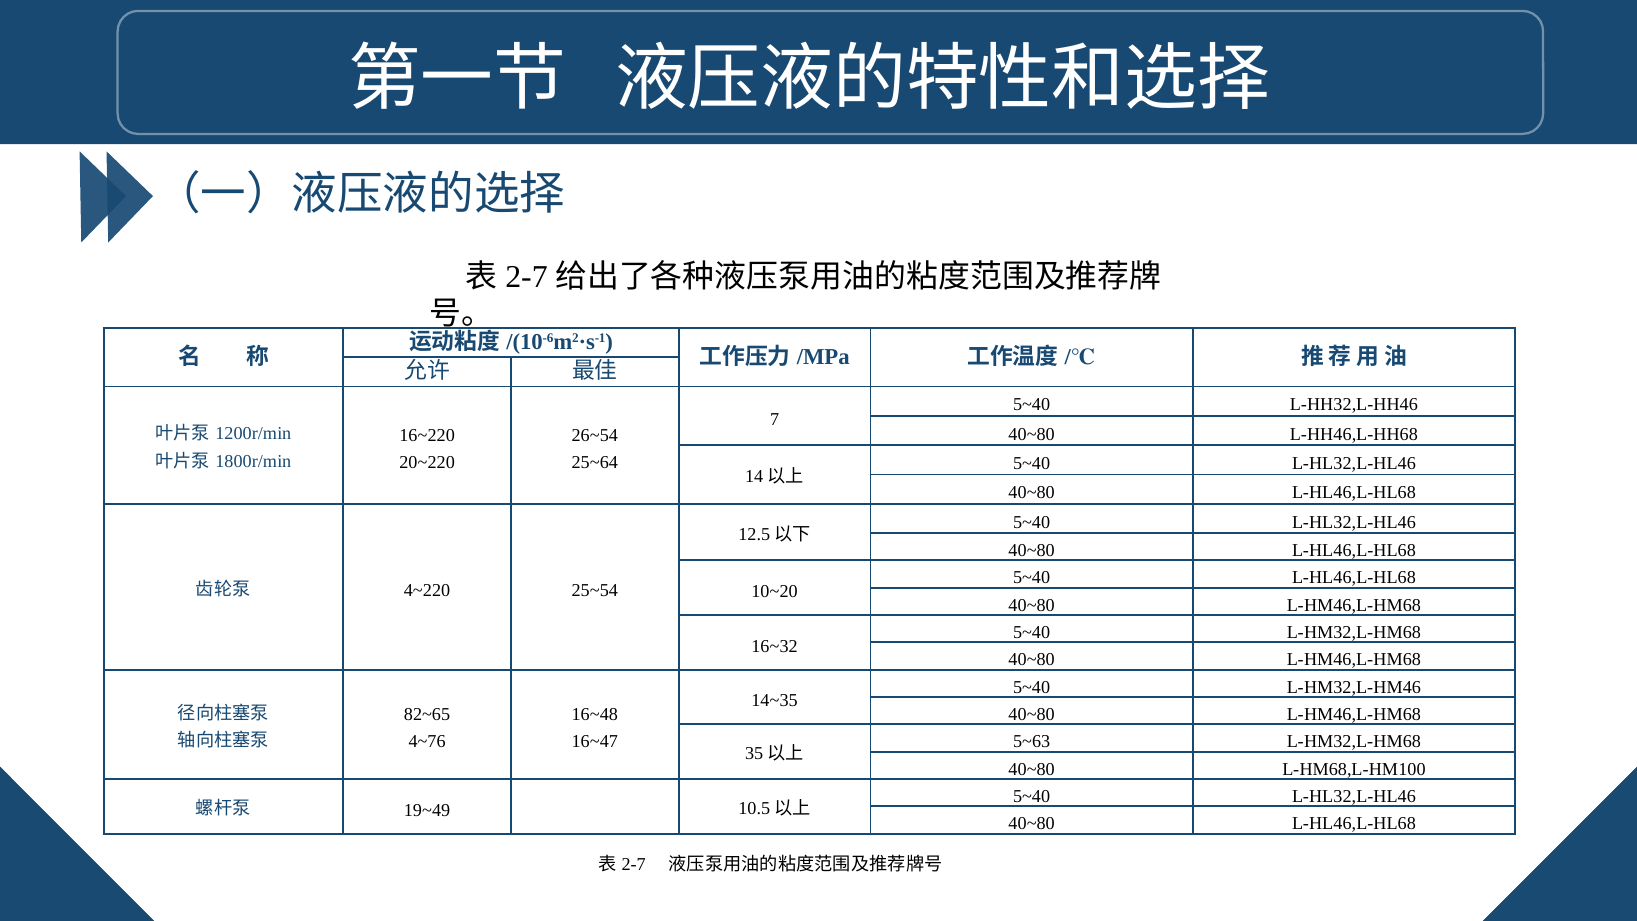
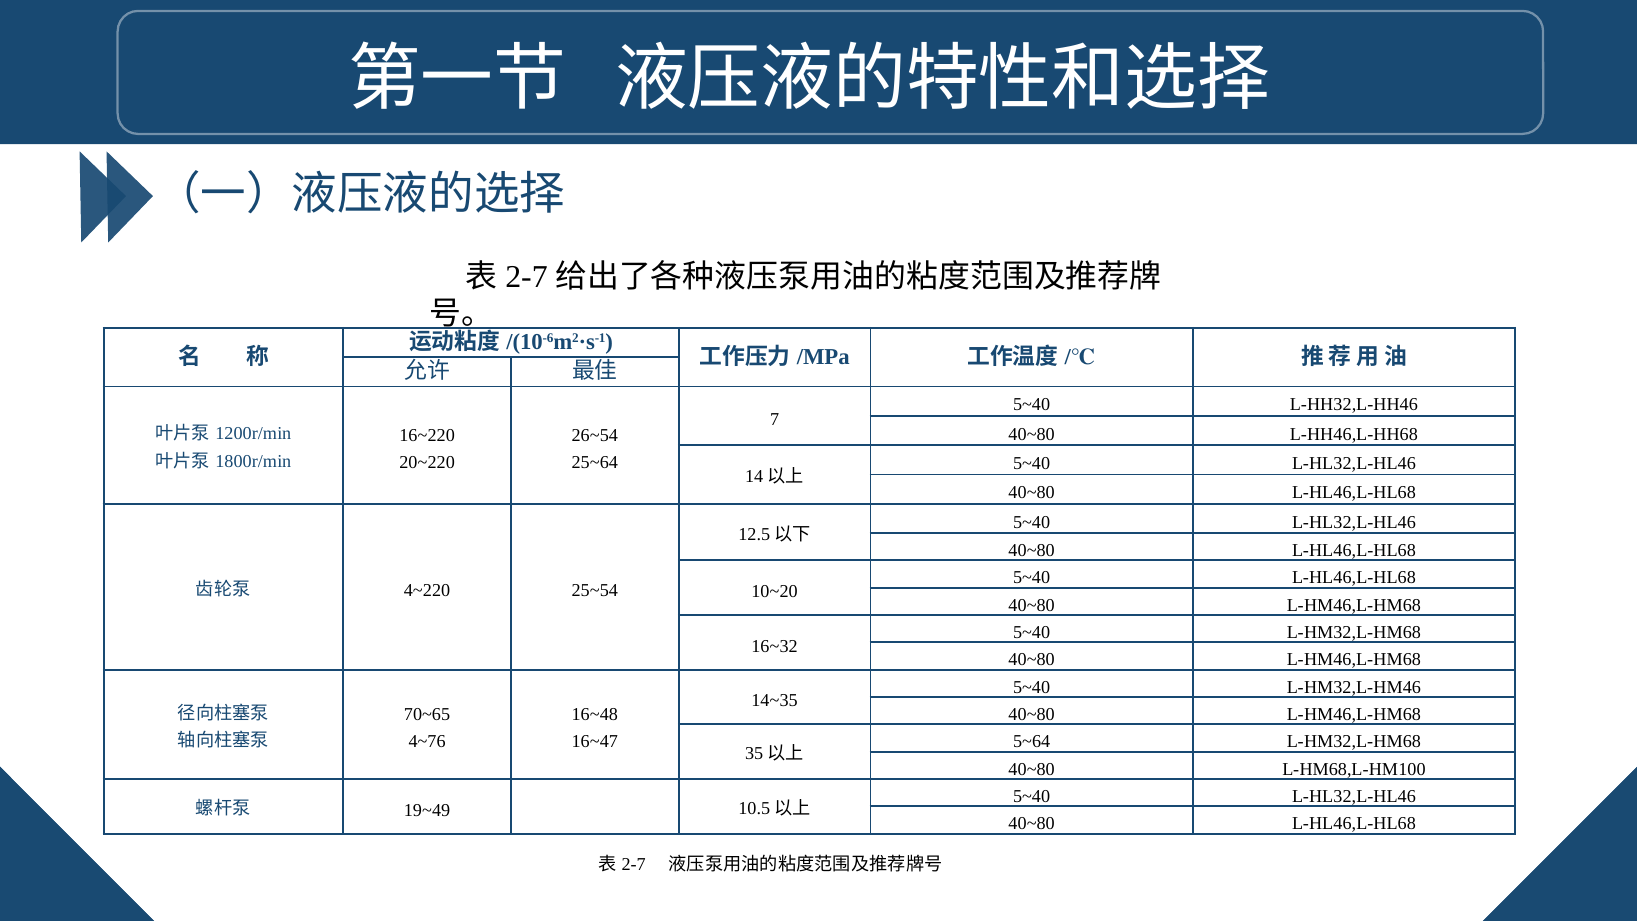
82~65: 82~65 -> 70~65 (427, 714)
5~63: 5~63 -> 5~64 (1032, 742)
